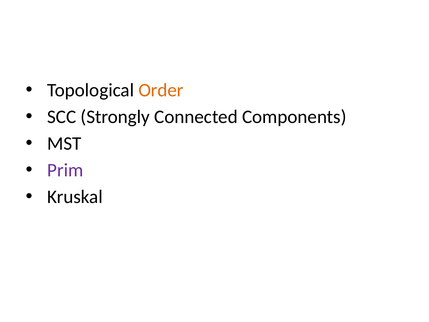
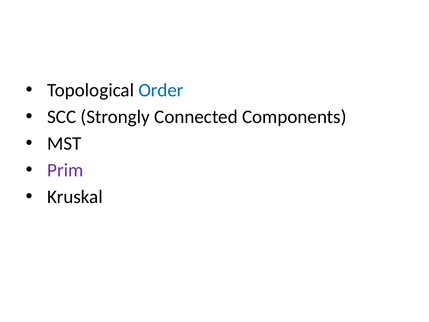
Order colour: orange -> blue (161, 90)
